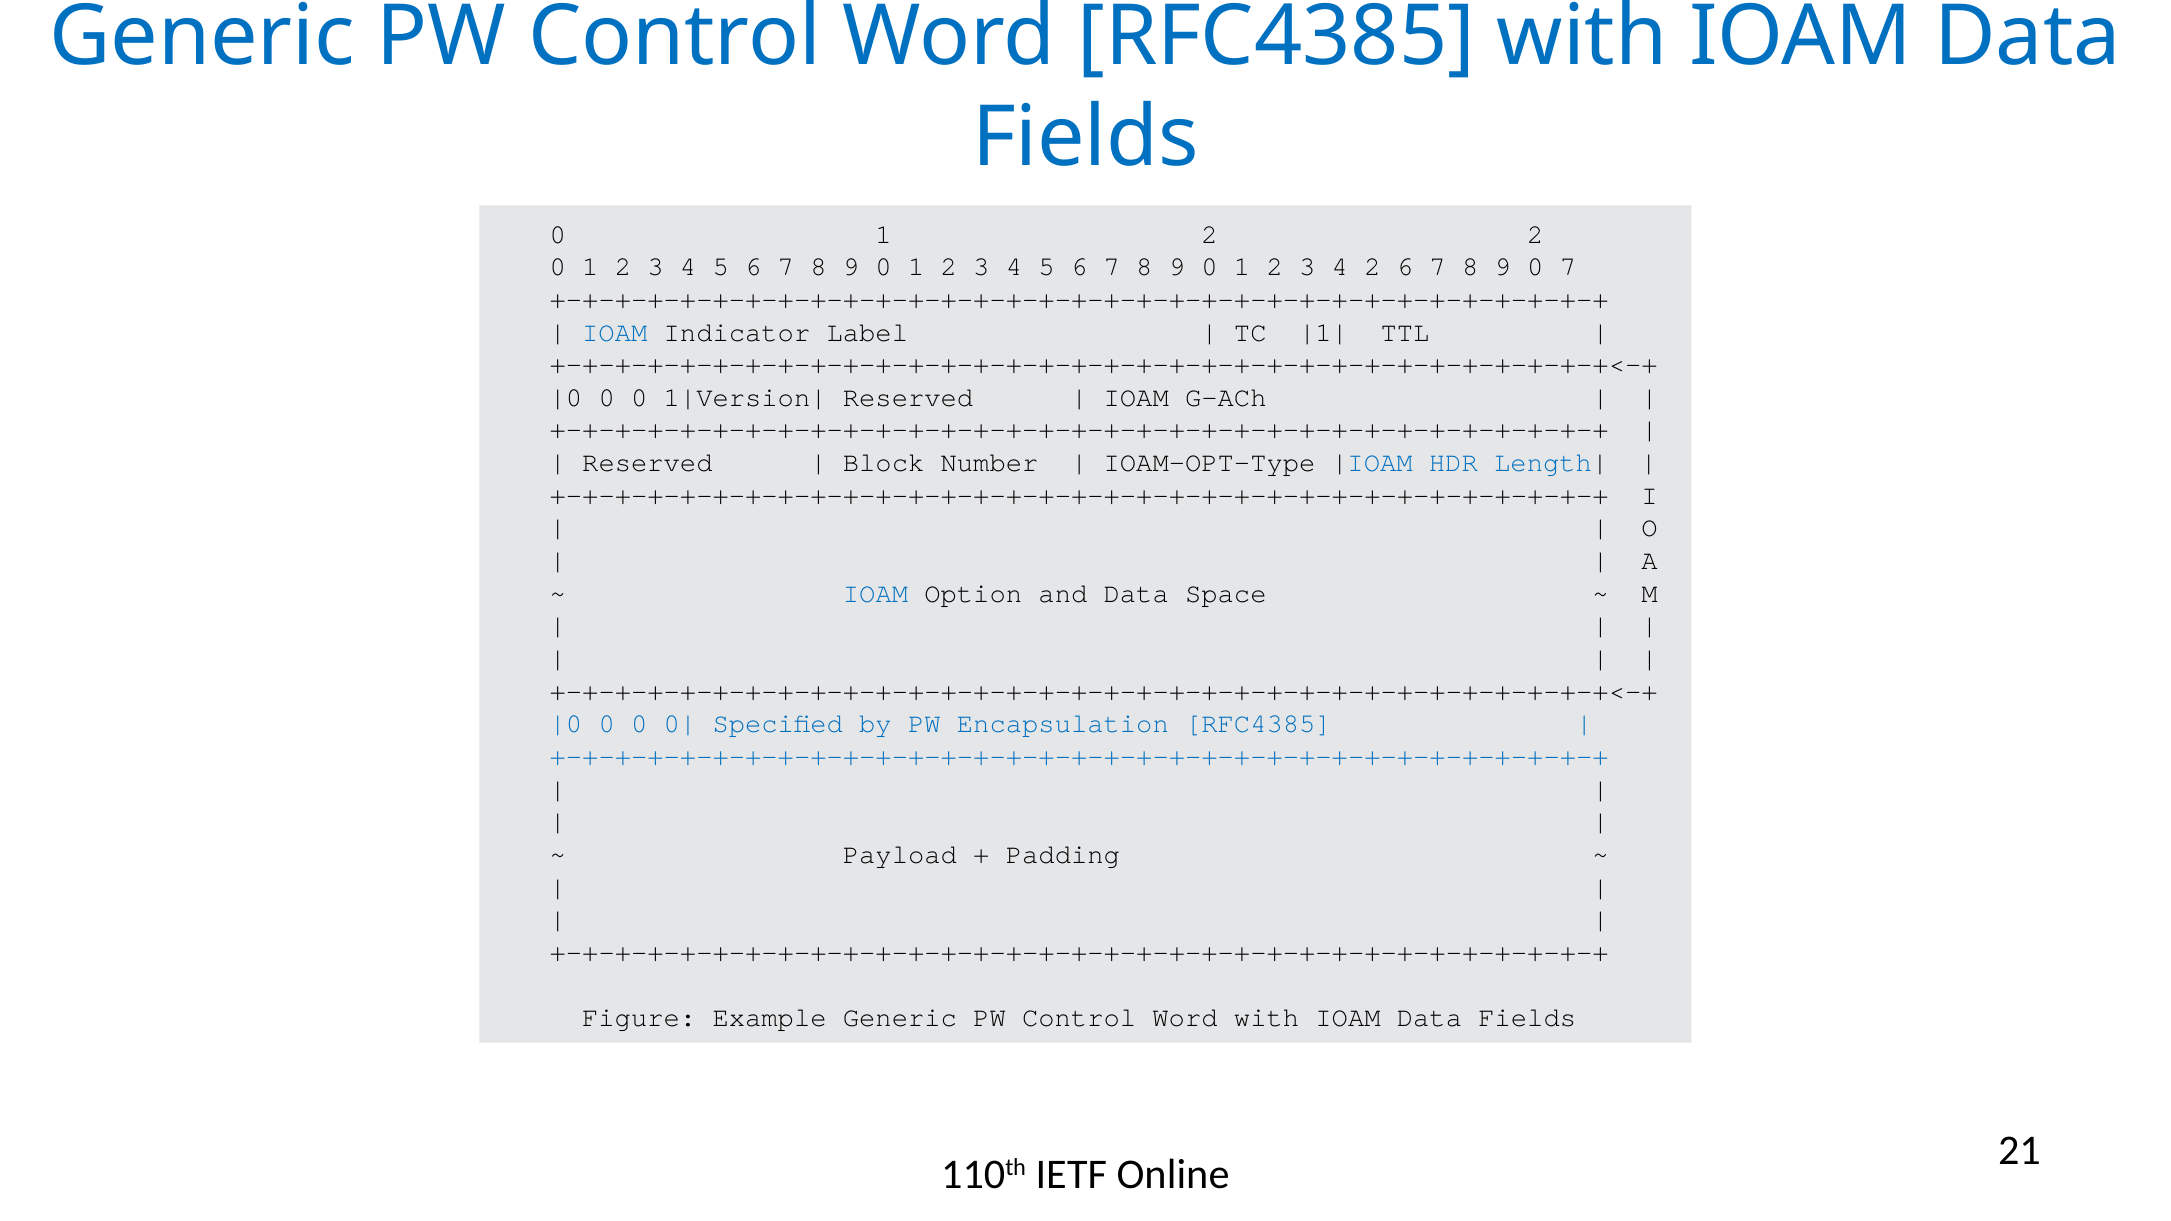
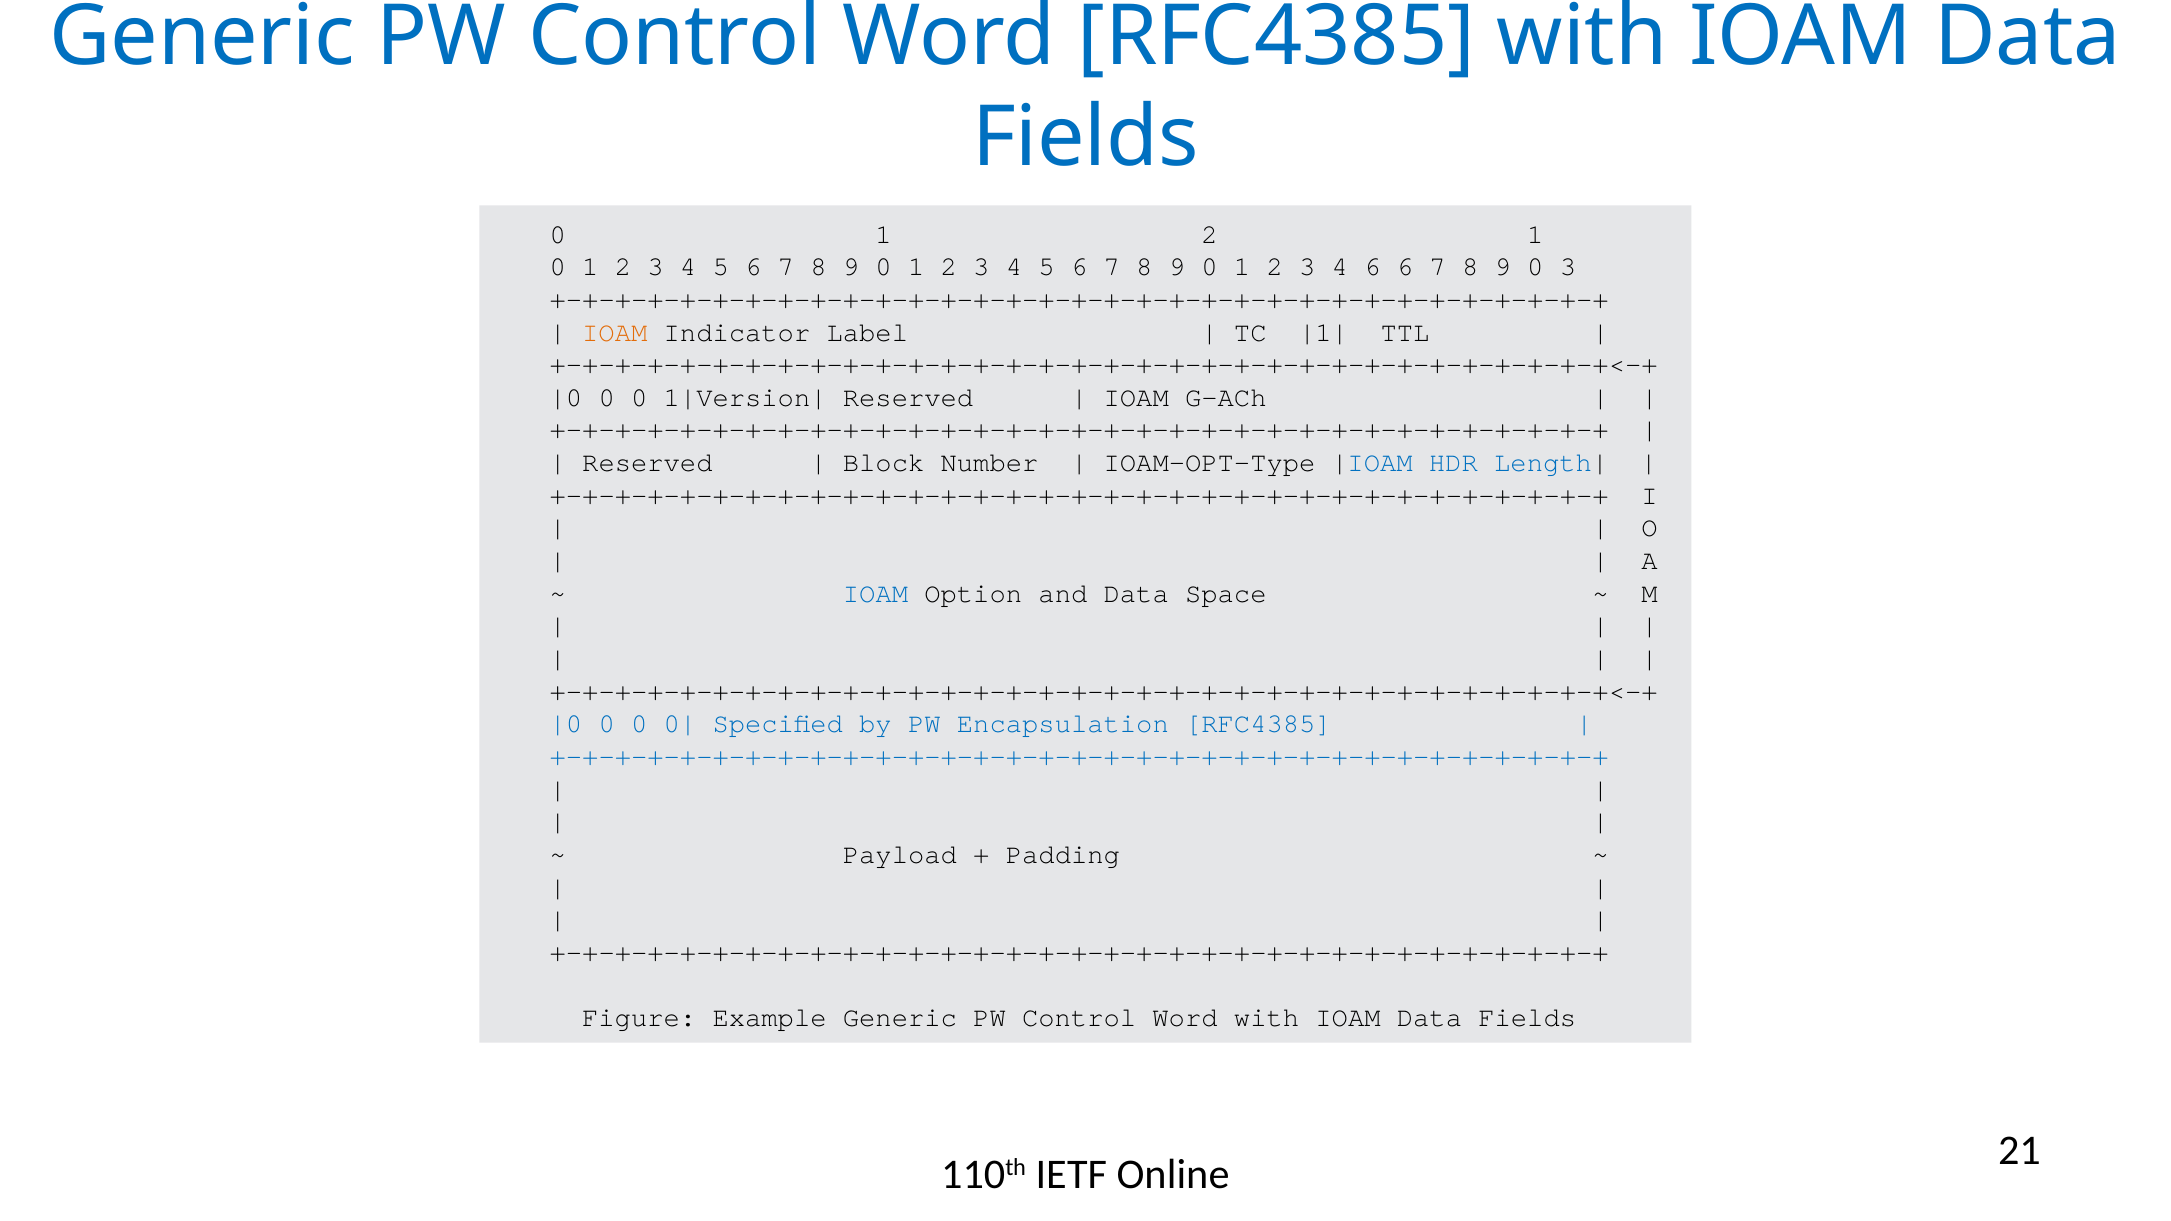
2 2: 2 -> 1 (1535, 234)
4 2: 2 -> 6 (1372, 267)
0 7: 7 -> 3 (1568, 267)
IOAM colour: blue -> orange (615, 332)
